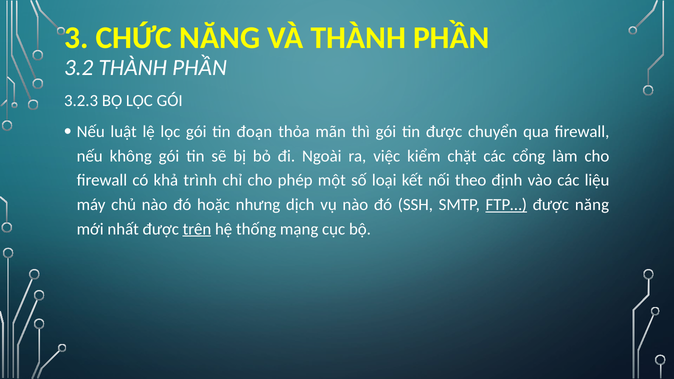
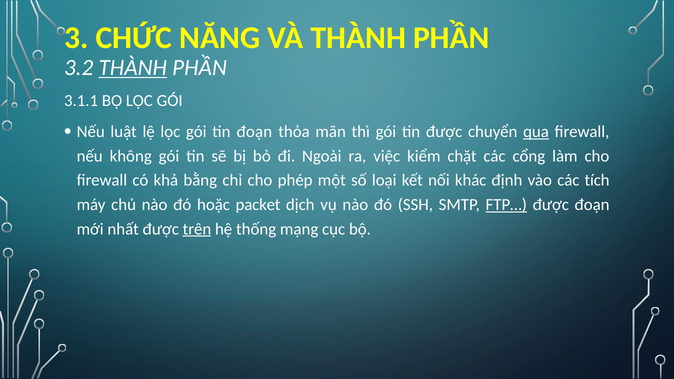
THÀNH underline: none -> present (133, 68)
3.2.3: 3.2.3 -> 3.1.1 (81, 101)
qua underline: none -> present (536, 132)
trình: trình -> bằng (200, 180)
theo: theo -> khác (471, 180)
liệu: liệu -> tích (597, 180)
nhưng: nhưng -> packet (258, 205)
được năng: năng -> đoạn (592, 205)
